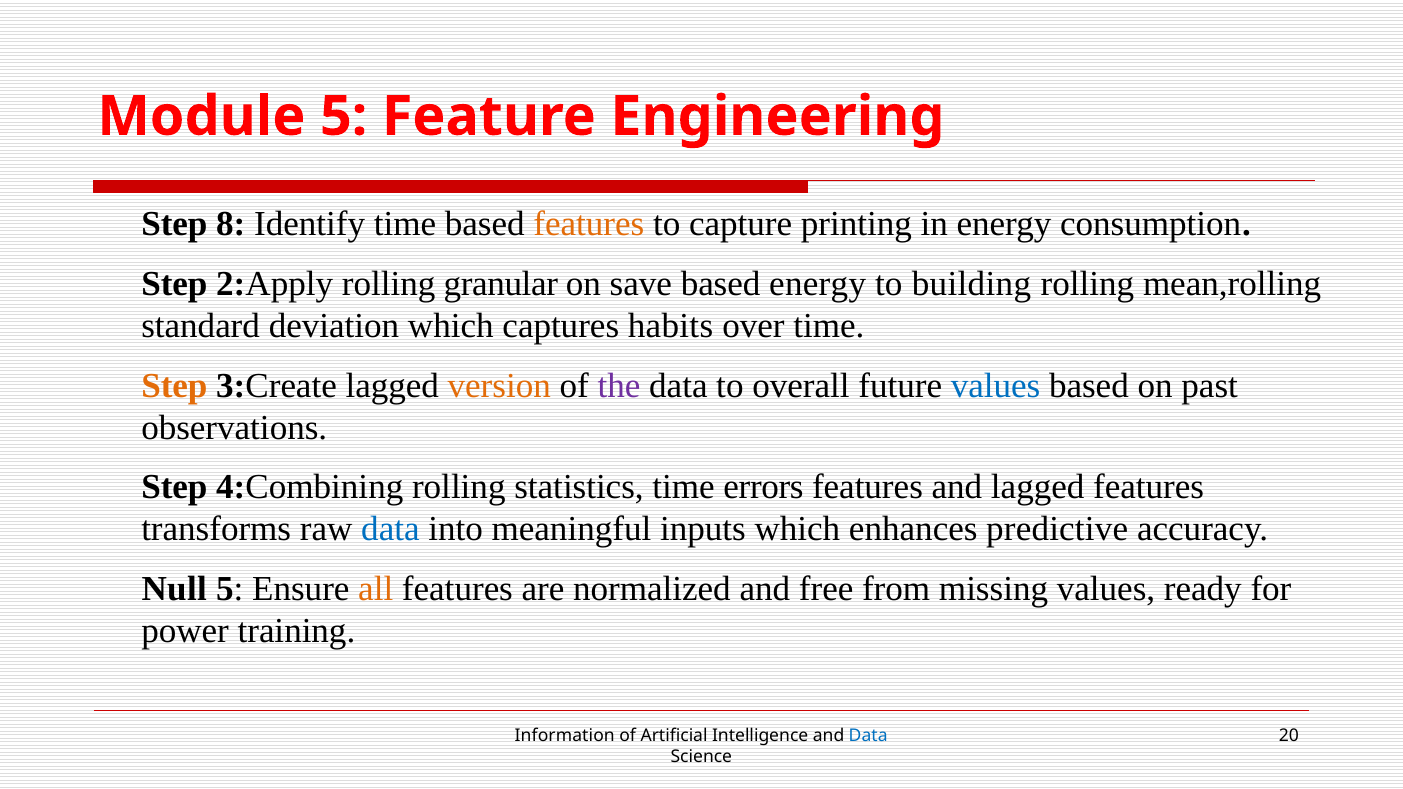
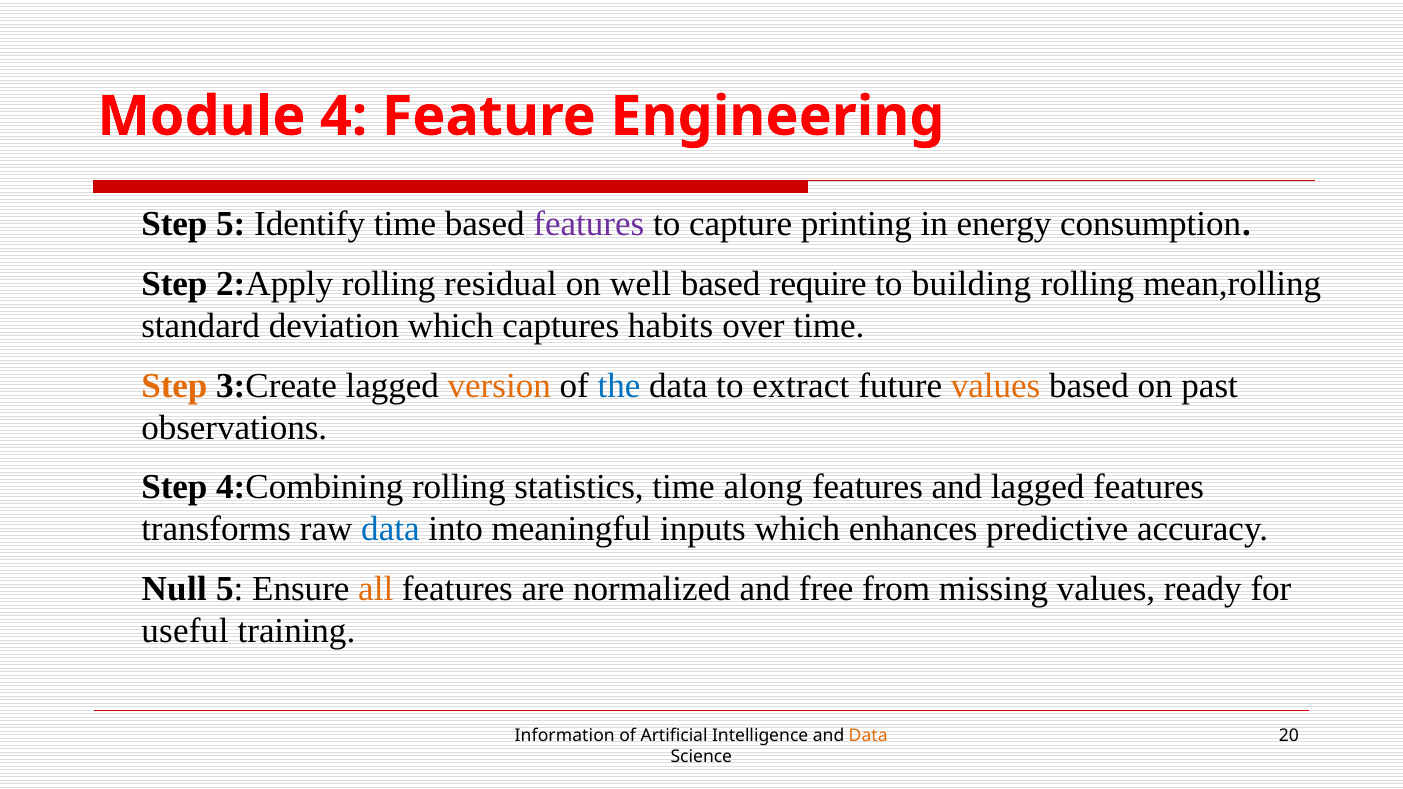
Module 5: 5 -> 4 (344, 117)
Step 8: 8 -> 5 (231, 224)
features colour: orange -> purple (589, 224)
granular: granular -> residual (501, 284)
save: save -> well (641, 284)
based energy: energy -> require (818, 284)
the colour: purple -> blue (619, 386)
overall: overall -> extract (801, 386)
values colour: blue -> orange (996, 386)
errors: errors -> along (763, 487)
power: power -> useful (185, 631)
Data colour: blue -> orange (868, 736)
